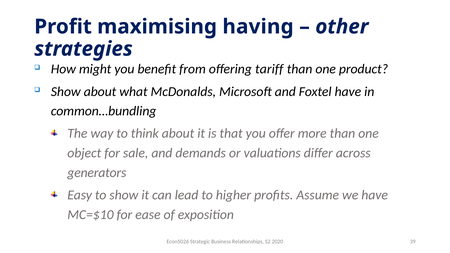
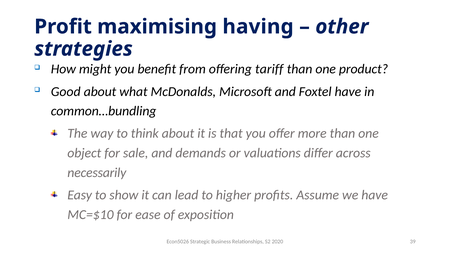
Show: Show -> Good (66, 92)
generators: generators -> necessarily (97, 173)
